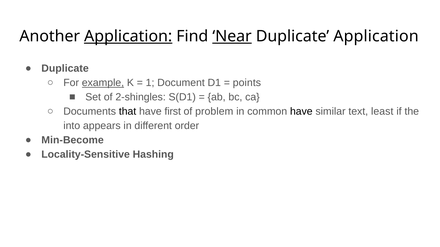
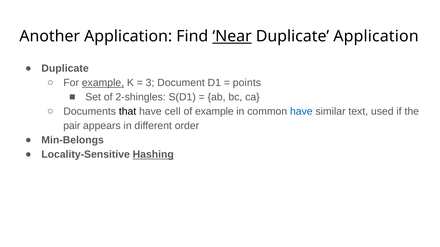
Application underline: present -> none (128, 36)
1: 1 -> 3 (150, 83)
first: first -> cell (173, 112)
of problem: problem -> example (214, 112)
have colour: black -> blue (301, 112)
least: least -> used (382, 112)
into: into -> pair (72, 126)
Min-Become: Min-Become -> Min-Belongs (73, 141)
Hashing underline: none -> present (153, 155)
